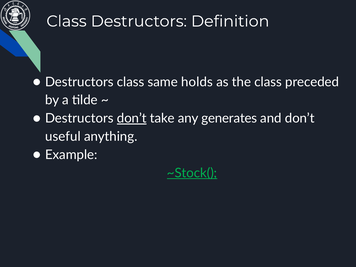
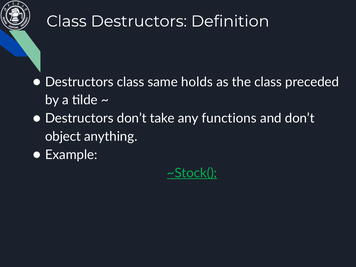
don’t underline: present -> none (132, 118)
generates: generates -> functions (229, 118)
useful: useful -> object (63, 137)
